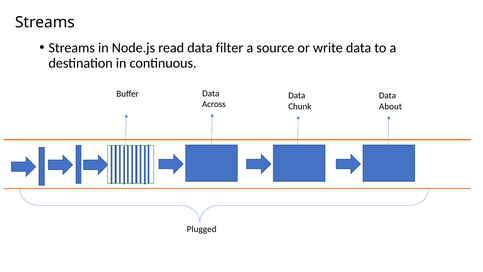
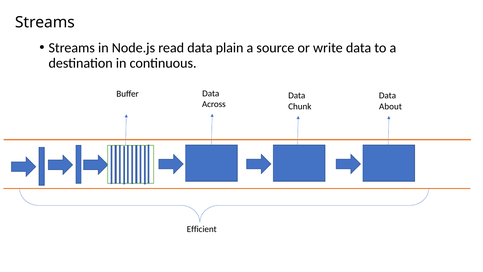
filter: filter -> plain (230, 48)
Plugged: Plugged -> Efficient (202, 229)
